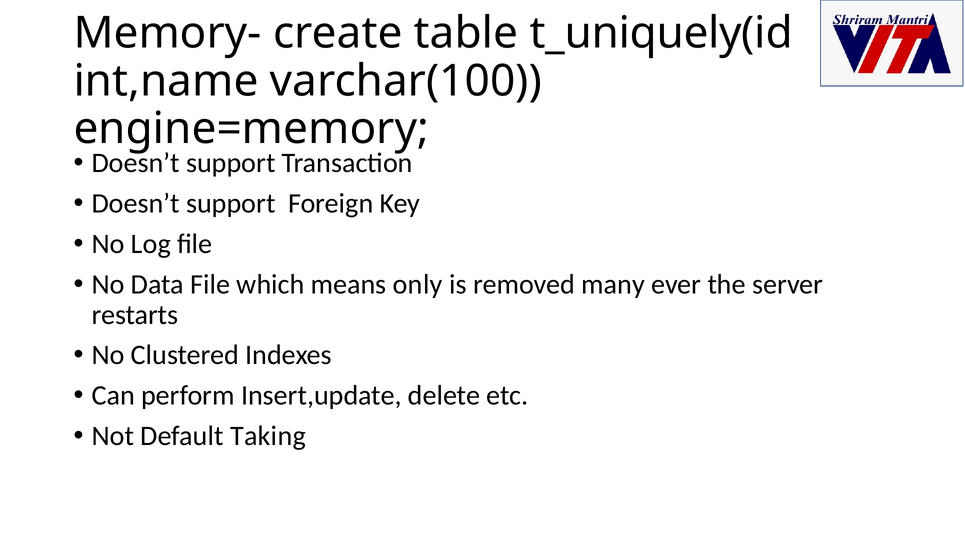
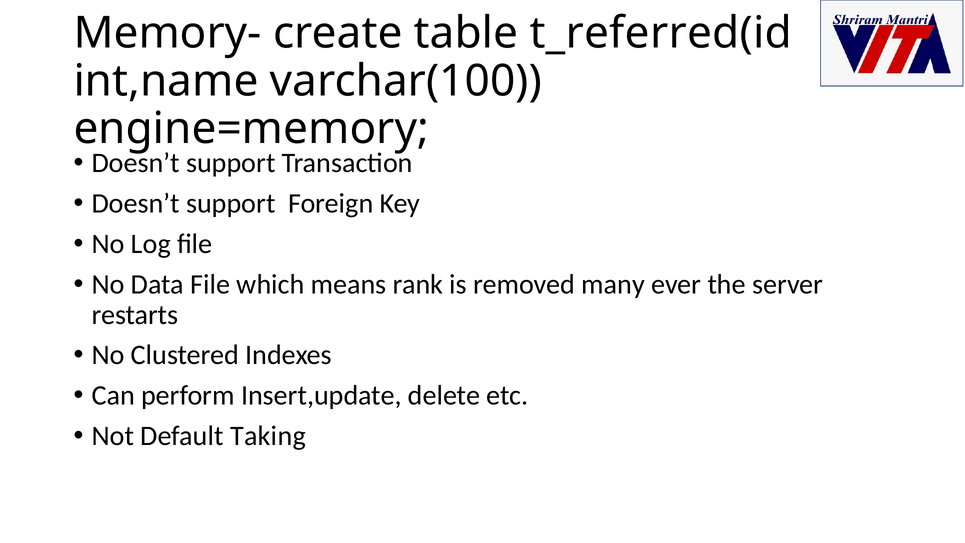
t_uniquely(id: t_uniquely(id -> t_referred(id (661, 33)
only: only -> rank (418, 284)
